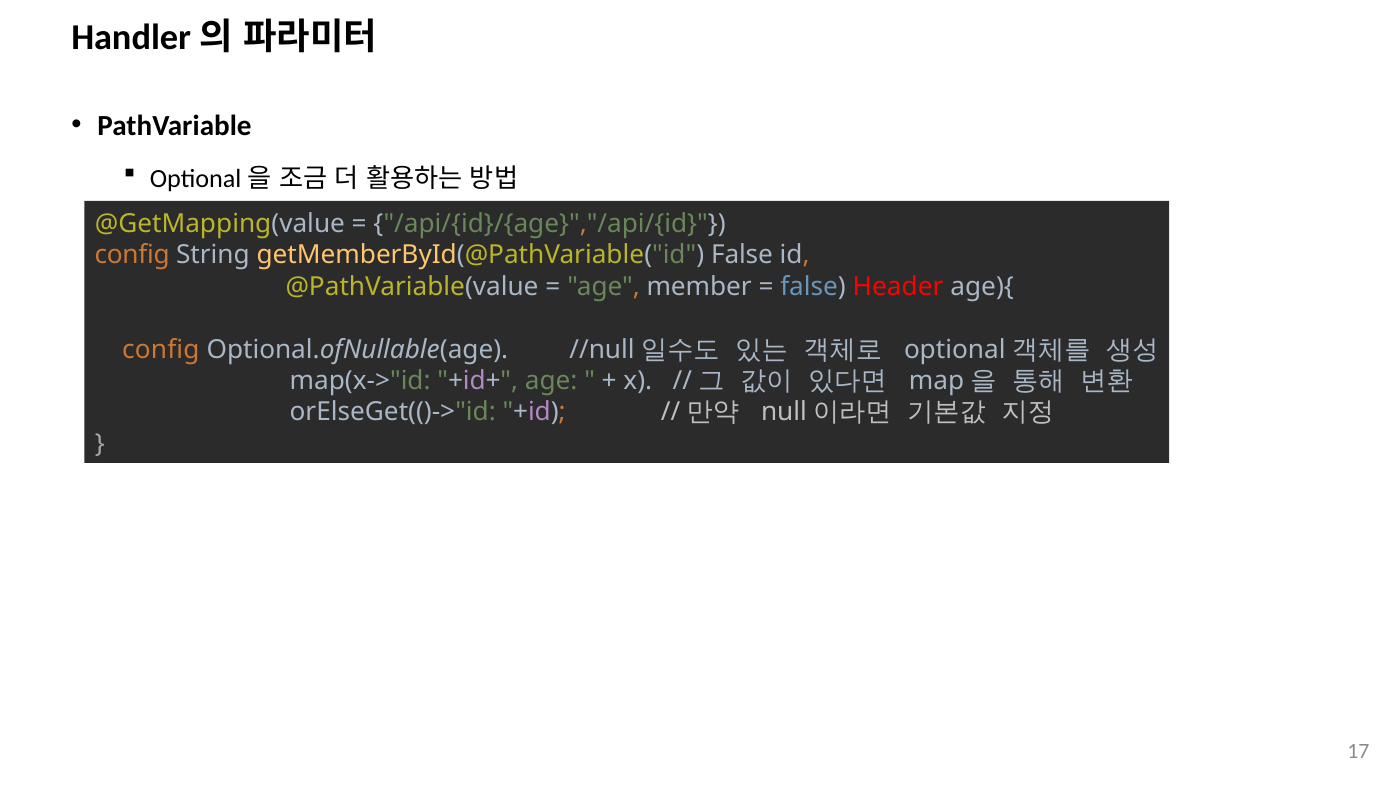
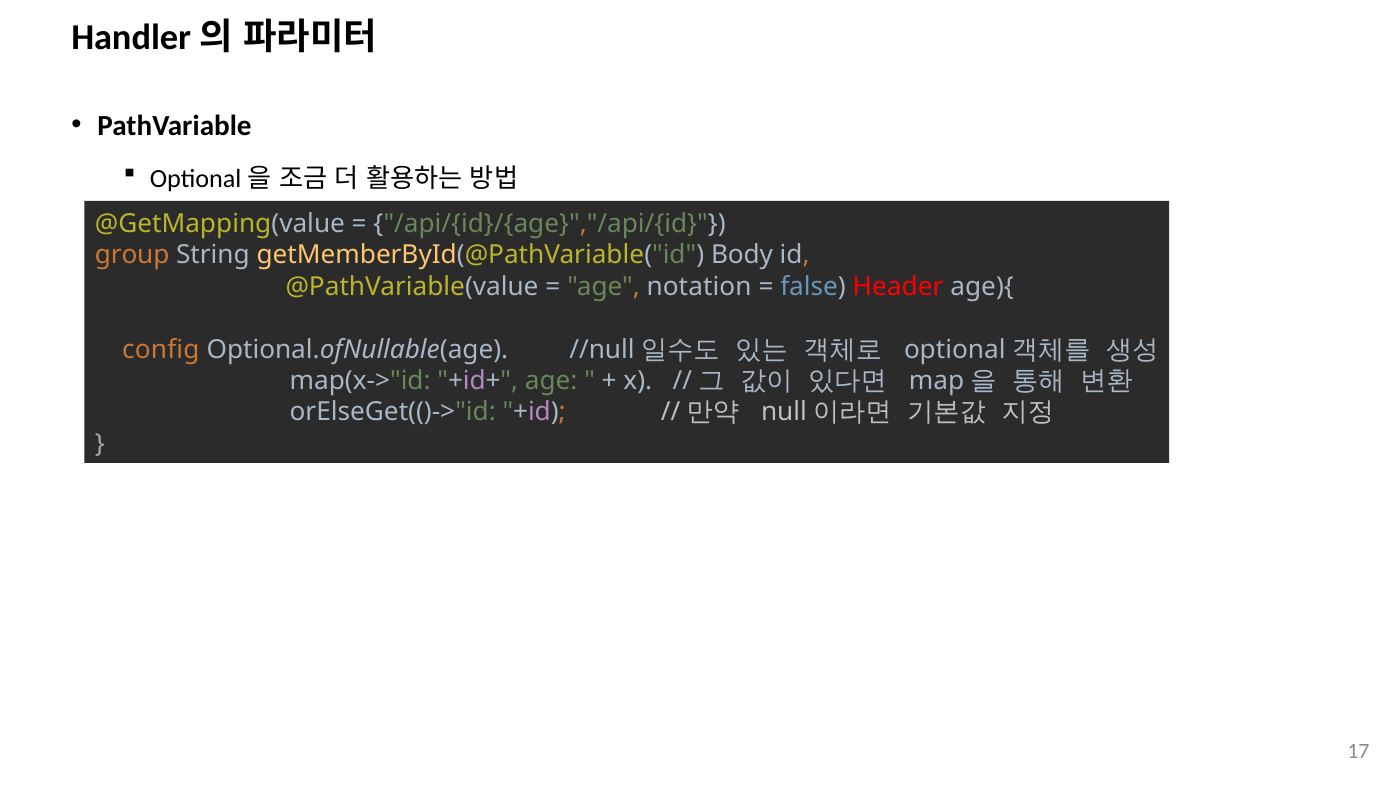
config: config -> group (132, 255)
getMemberById(@PathVariable("id False: False -> Body (742, 255)
member: member -> notation (699, 286)
